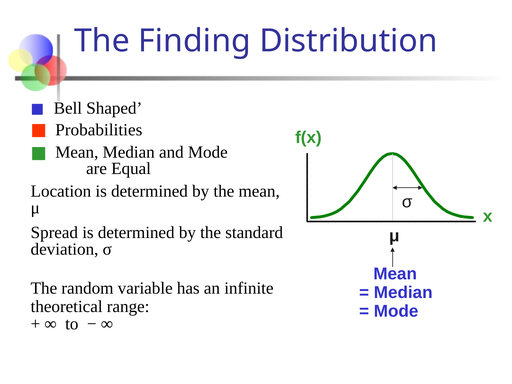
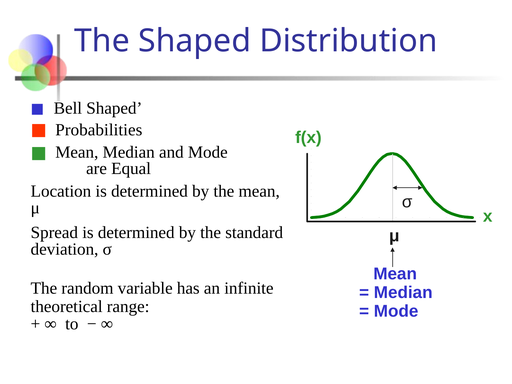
The Finding: Finding -> Shaped (195, 41)
